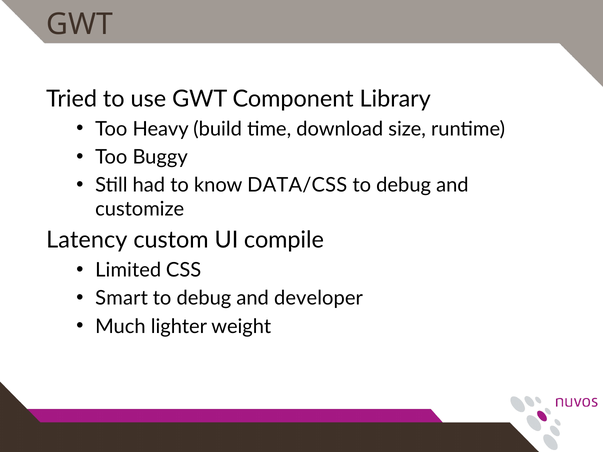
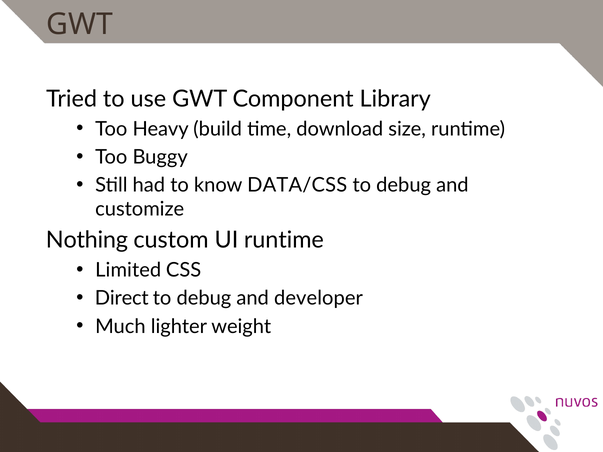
Latency: Latency -> Nothing (87, 240)
UI compile: compile -> runtime (284, 240)
Smart: Smart -> Direct (122, 298)
